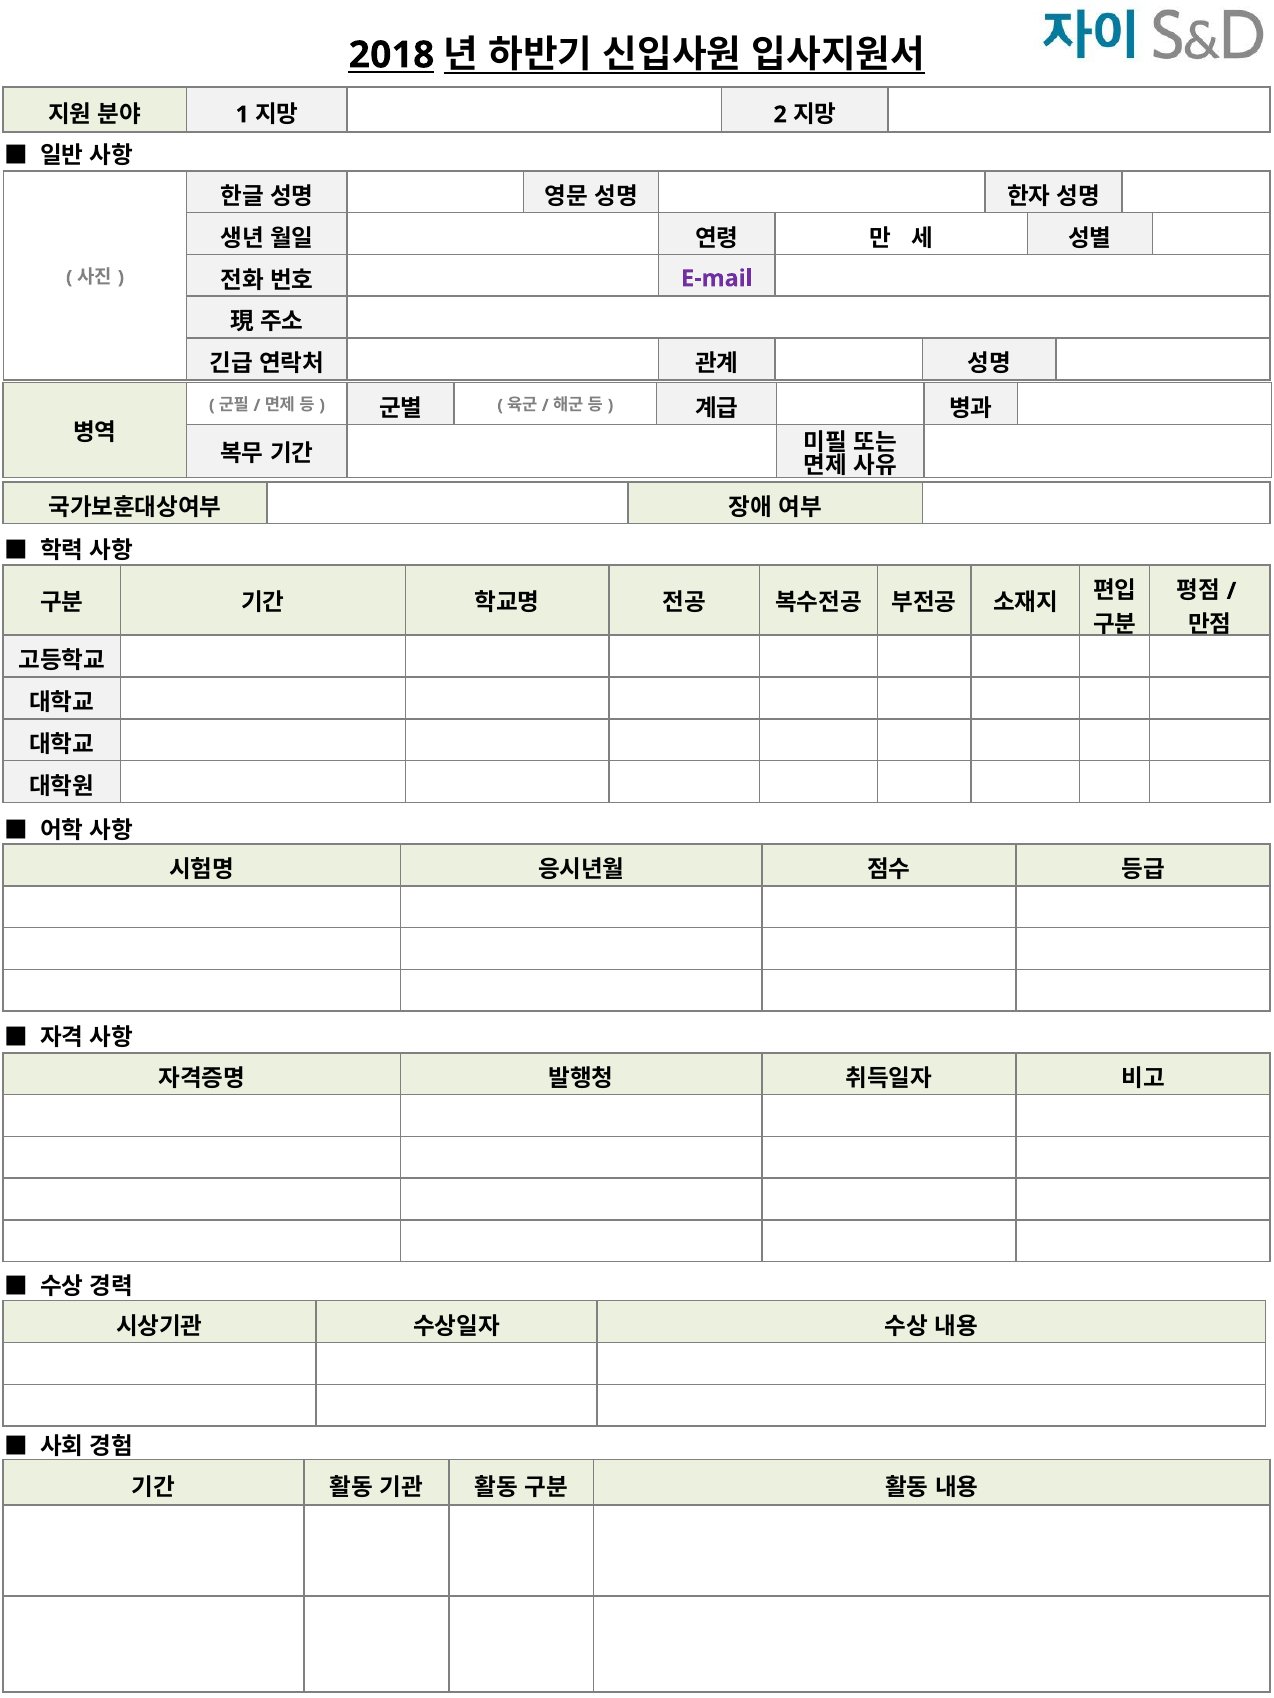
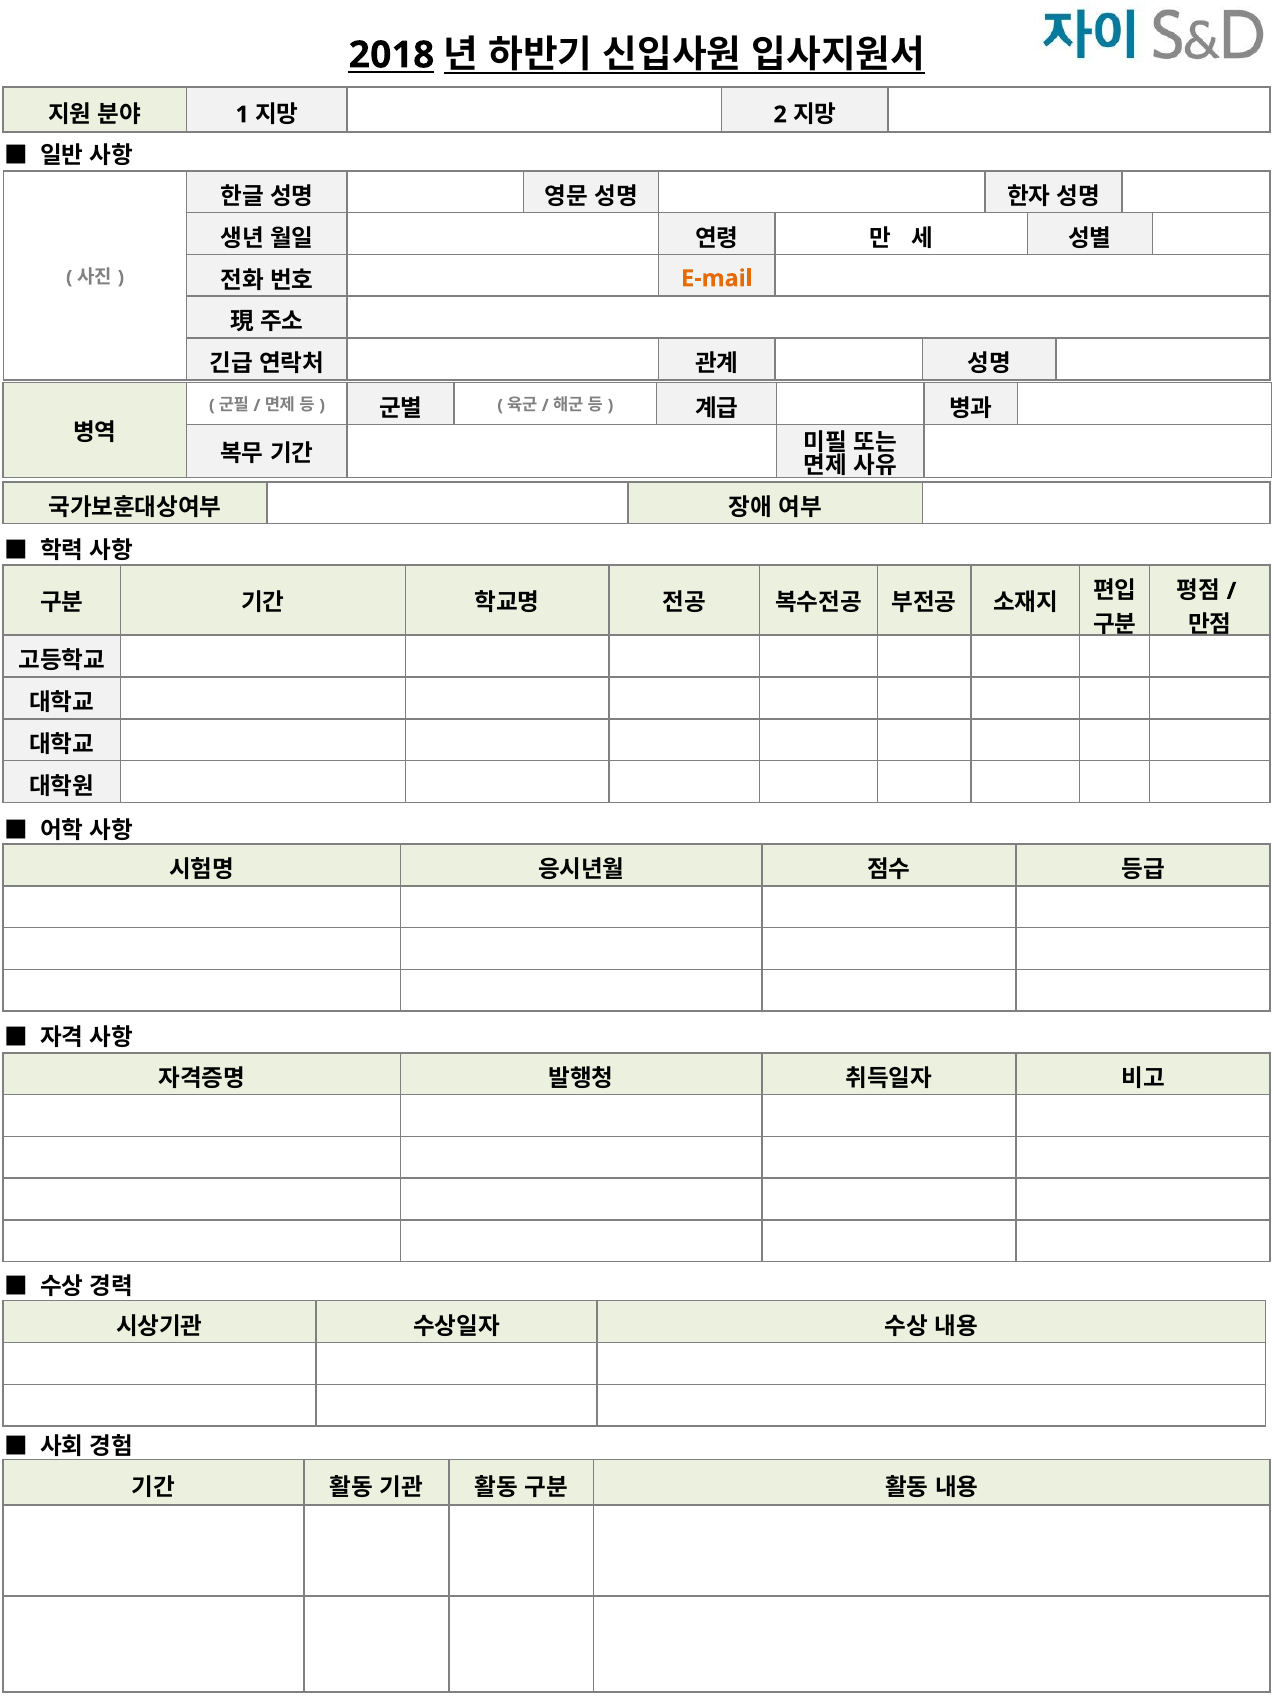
E-mail colour: purple -> orange (717, 279)
